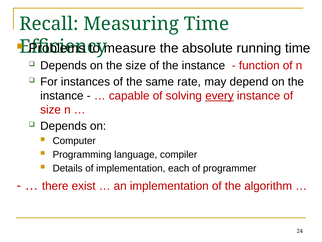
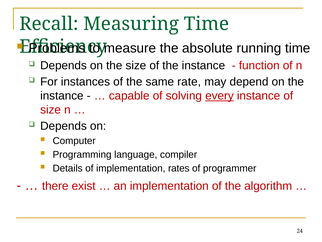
each: each -> rates (179, 168)
